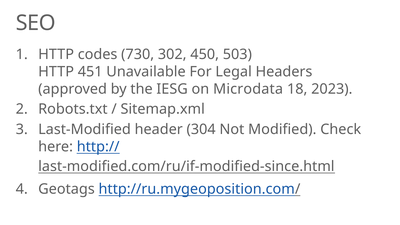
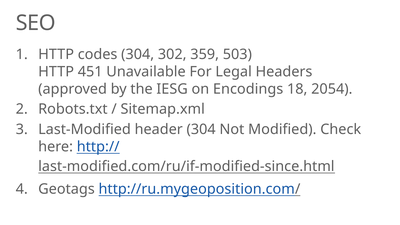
codes 730: 730 -> 304 (138, 54)
450: 450 -> 359 (205, 54)
Microdata: Microdata -> Encodings (248, 89)
2023: 2023 -> 2054 (332, 89)
